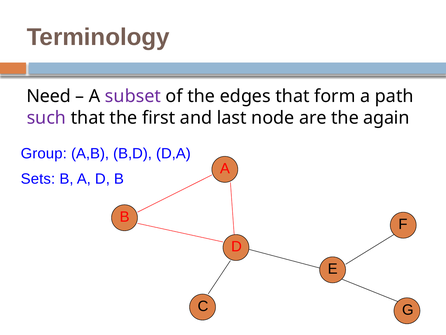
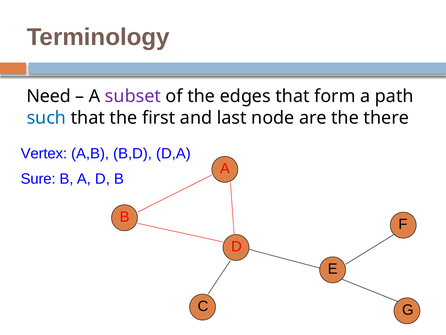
such colour: purple -> blue (46, 118)
again: again -> there (386, 118)
Group: Group -> Vertex (44, 153)
Sets: Sets -> Sure (38, 179)
